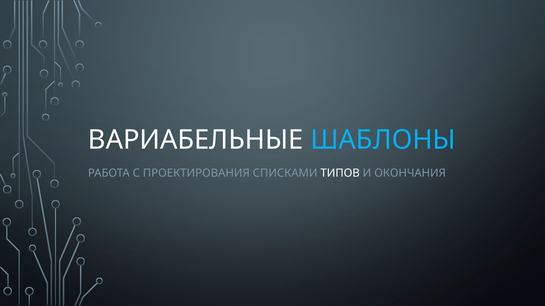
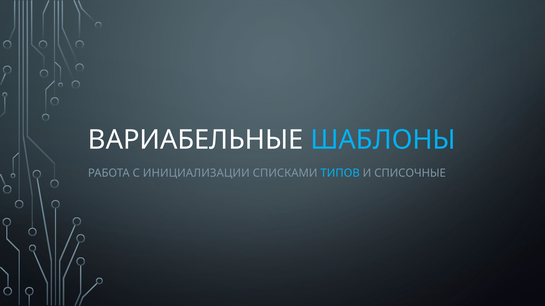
ПРОЕКТИРОВАНИЯ: ПРОЕКТИРОВАНИЯ -> ИНИЦИАЛИЗАЦИИ (196, 173)
ТИПОВ colour: white -> light blue (340, 173)
ОКОНЧАНИЯ: ОКОНЧАНИЯ -> СПИСОЧНЫЕ (410, 173)
